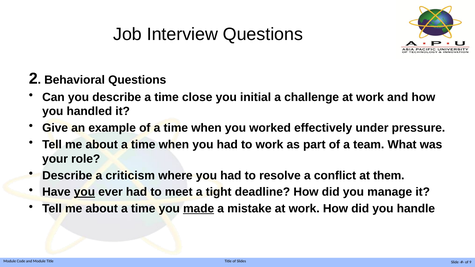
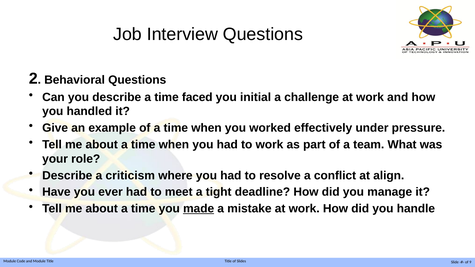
close: close -> faced (197, 97)
them: them -> align (389, 176)
you underline: present -> none (84, 192)
